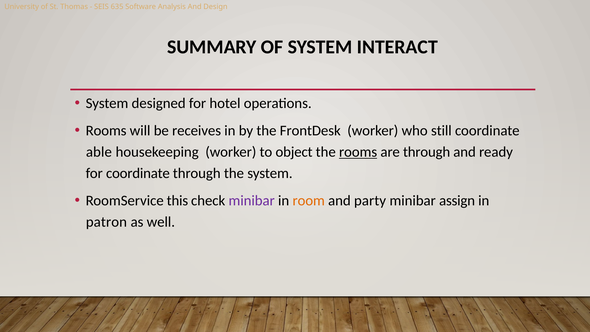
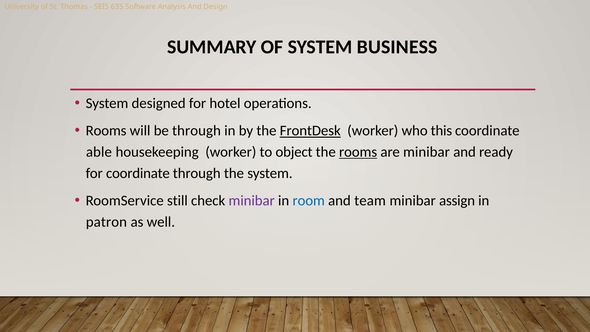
INTERACT: INTERACT -> BUSINESS (397, 47)
be receives: receives -> through (196, 131)
FrontDesk underline: none -> present (310, 131)
still: still -> this (441, 131)
are through: through -> minibar (426, 152)
this: this -> still (177, 201)
room colour: orange -> blue (309, 201)
party: party -> team (370, 201)
